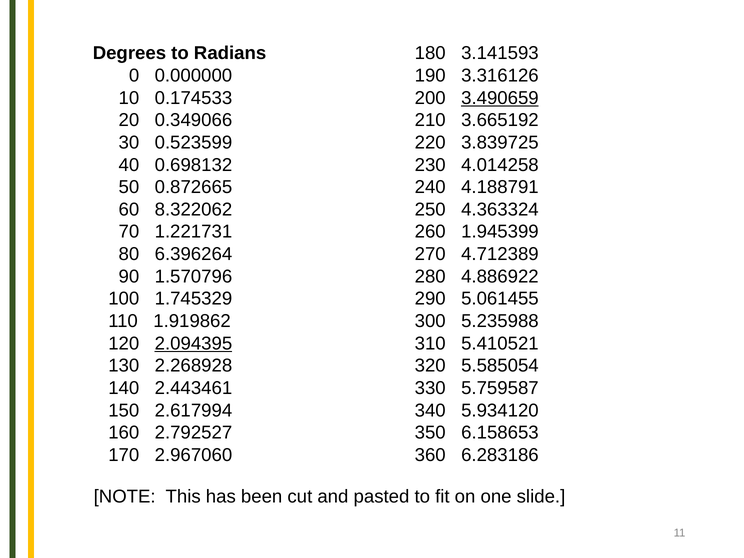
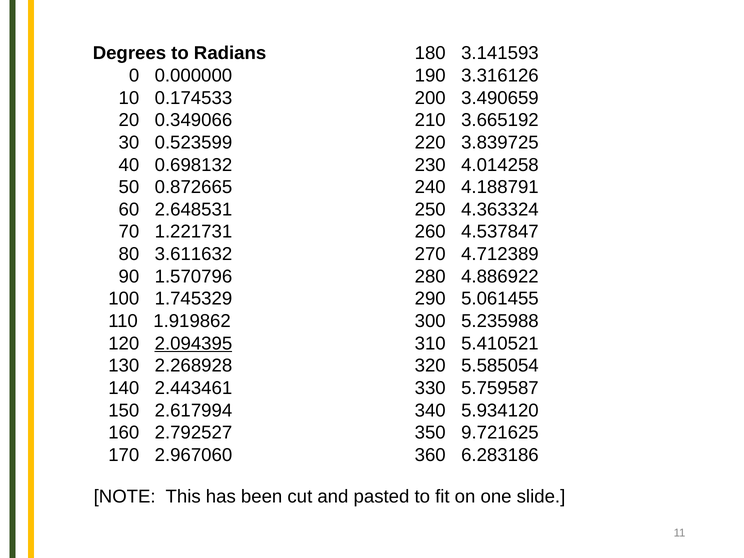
3.490659 underline: present -> none (500, 98)
8.322062: 8.322062 -> 2.648531 (193, 210)
1.945399: 1.945399 -> 4.537847 (500, 232)
6.396264: 6.396264 -> 3.611632 (193, 254)
6.158653: 6.158653 -> 9.721625 (500, 433)
